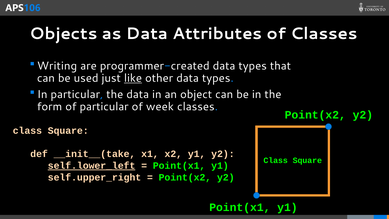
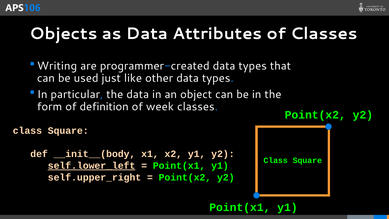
like underline: present -> none (133, 78)
of particular: particular -> definition (104, 107)
__init__(take: __init__(take -> __init__(body (94, 154)
